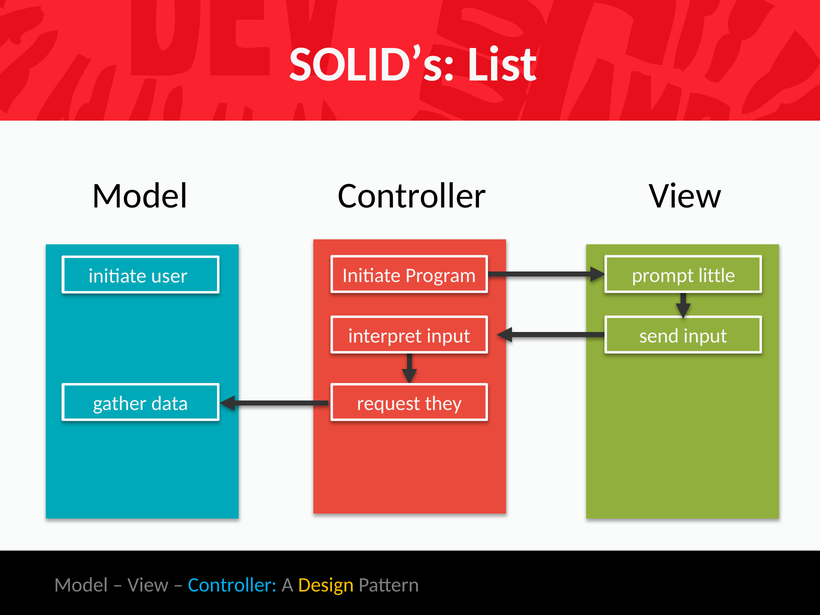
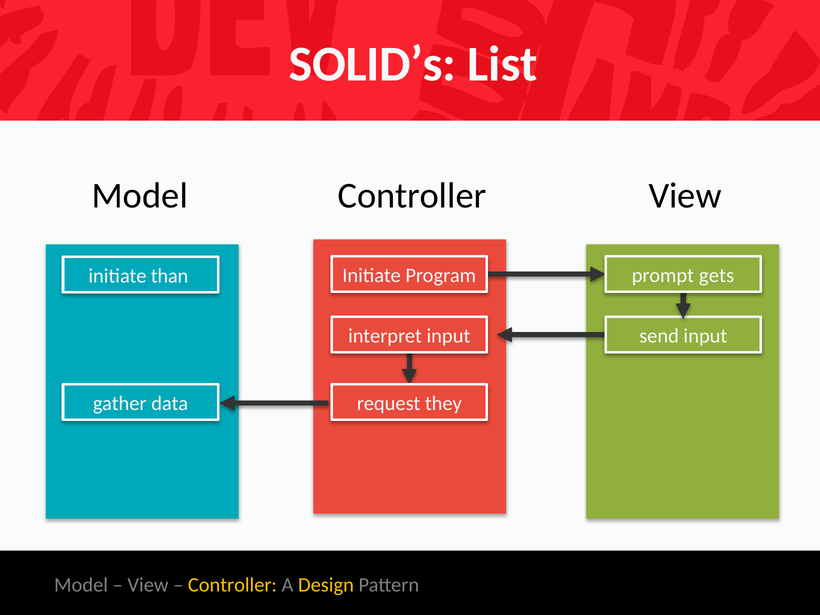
little: little -> gets (717, 276)
user: user -> than (170, 276)
Controller colour: light blue -> yellow (232, 585)
